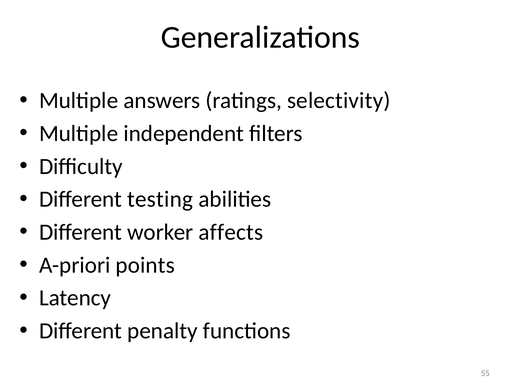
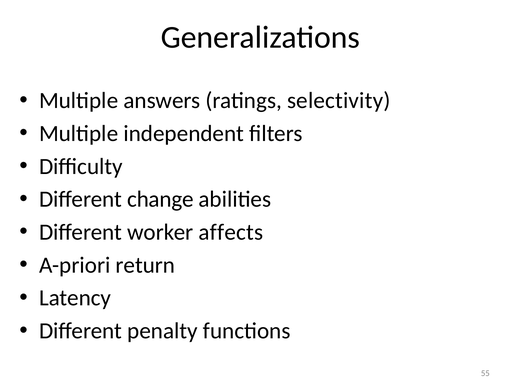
testing: testing -> change (160, 199)
points: points -> return (145, 265)
